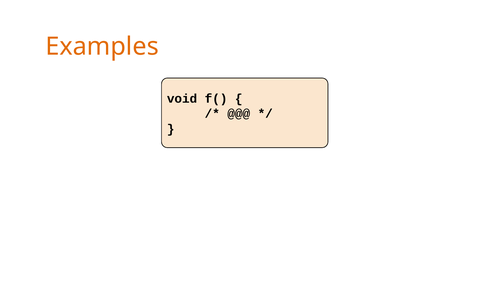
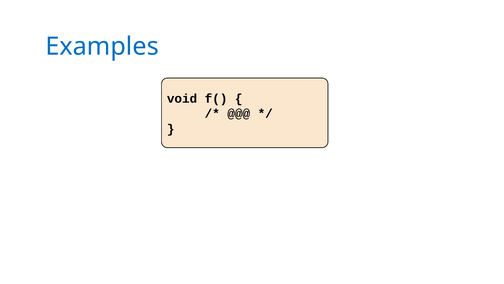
Examples colour: orange -> blue (102, 46)
